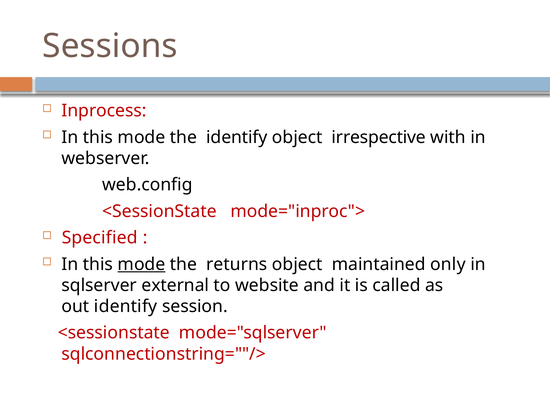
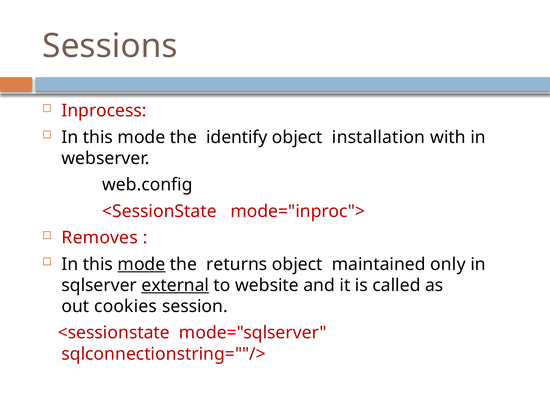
irrespective: irrespective -> installation (379, 137)
Specified: Specified -> Removes (100, 237)
external underline: none -> present (175, 285)
out identify: identify -> cookies (126, 306)
